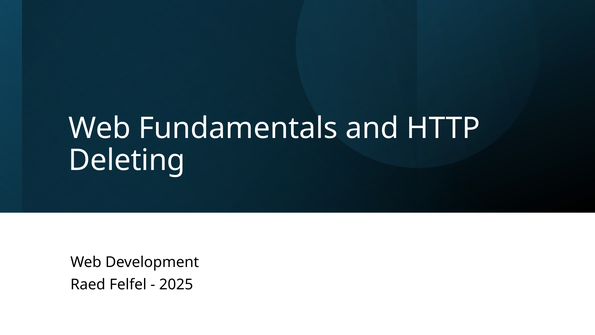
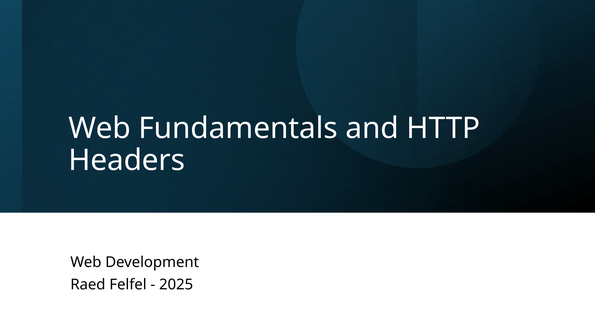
Deleting: Deleting -> Headers (127, 160)
